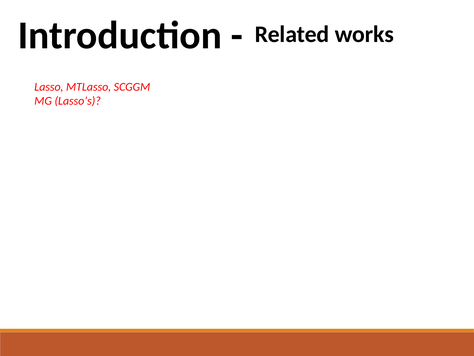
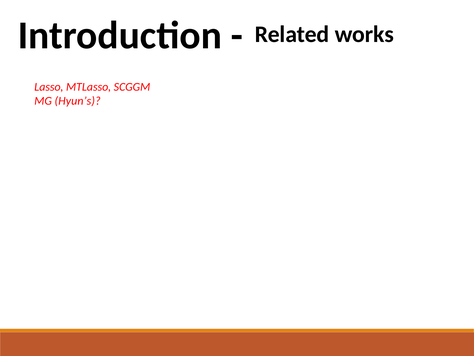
Lasso’s: Lasso’s -> Hyun’s (78, 101)
